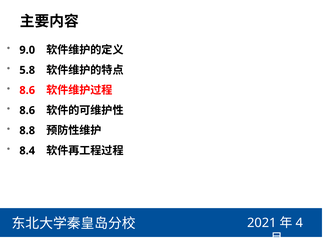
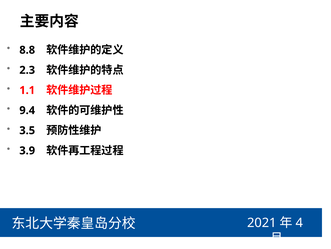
9.0: 9.0 -> 8.8 (27, 50)
5.8: 5.8 -> 2.3 (27, 70)
8.6: 8.6 -> 1.1 (27, 90)
8.6: 8.6 -> 9.4 (27, 110)
8.8: 8.8 -> 3.5 (27, 130)
8.4: 8.4 -> 3.9 (27, 150)
